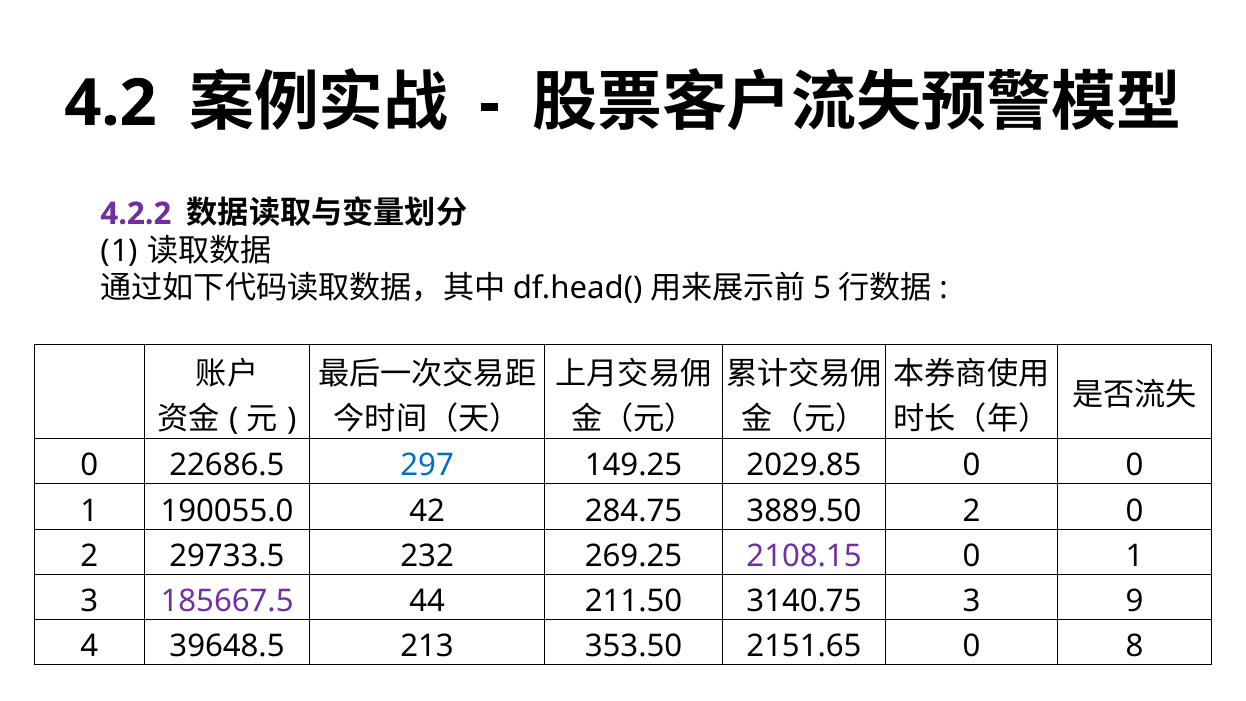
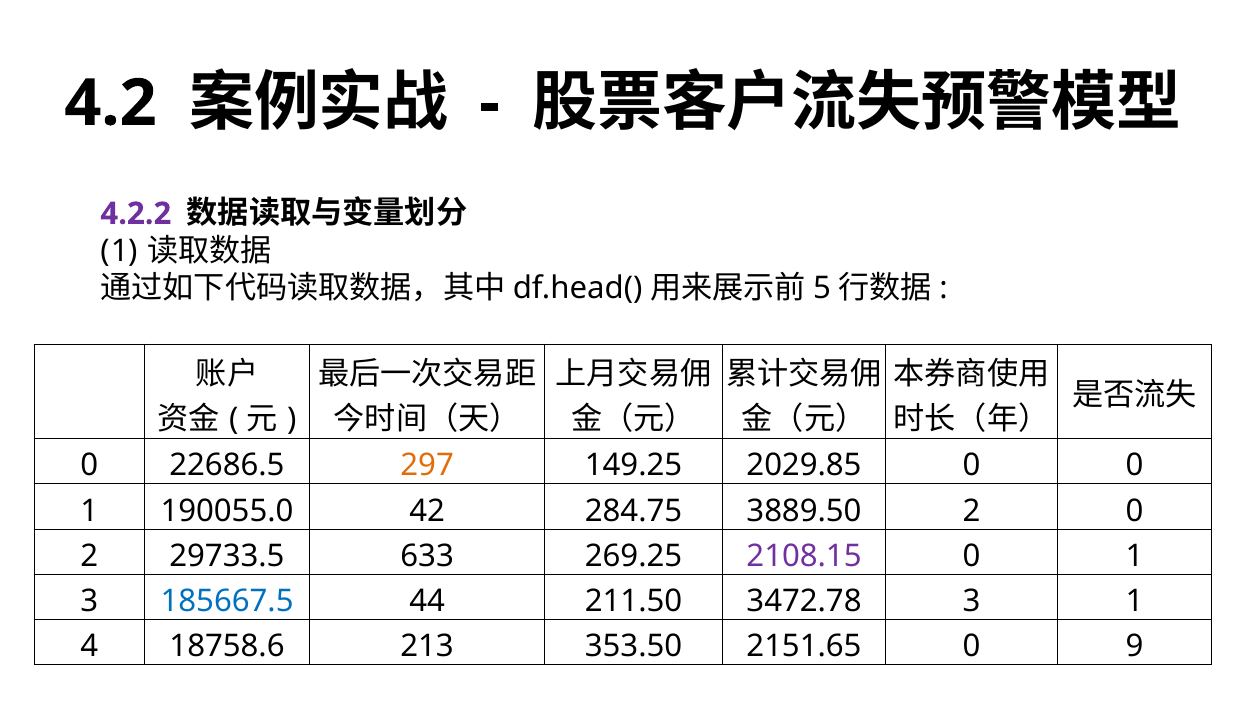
297 colour: blue -> orange (427, 466)
232: 232 -> 633 (427, 556)
185667.5 colour: purple -> blue (227, 601)
3140.75: 3140.75 -> 3472.78 (804, 601)
3 9: 9 -> 1 (1135, 601)
39648.5: 39648.5 -> 18758.6 (227, 646)
8: 8 -> 9 (1135, 646)
